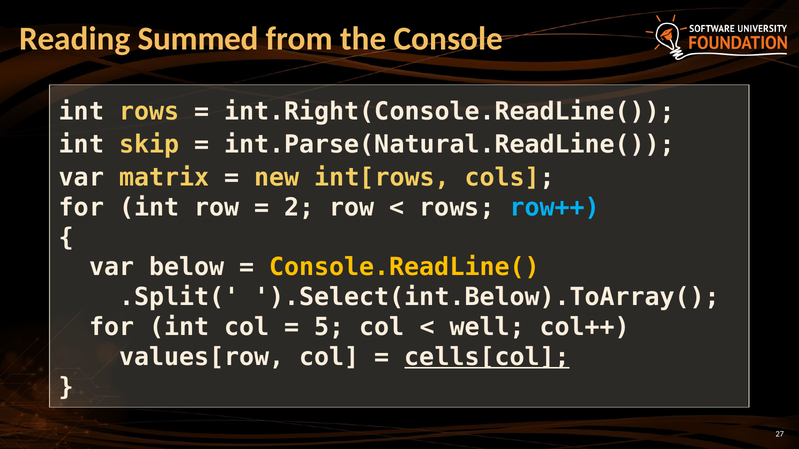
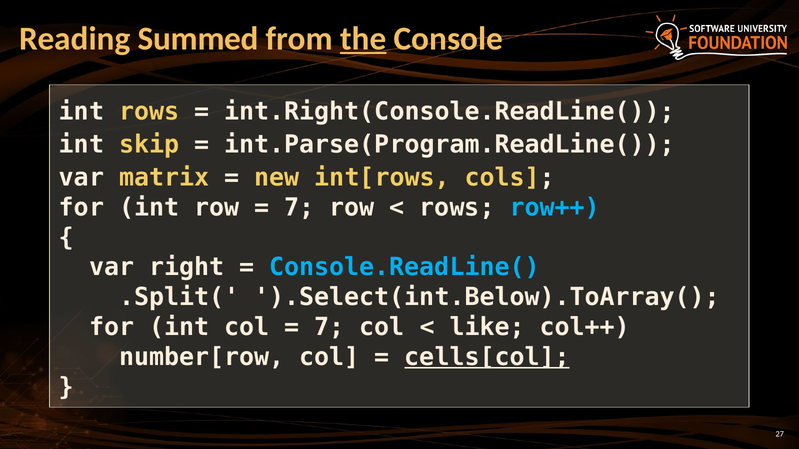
the underline: none -> present (363, 39)
int.Parse(Natural.ReadLine(: int.Parse(Natural.ReadLine( -> int.Parse(Program.ReadLine( (450, 145)
2: 2 -> 7 (299, 208)
below: below -> right (187, 268)
Console.ReadLine( colour: yellow -> light blue (404, 268)
5: 5 -> 7 (329, 327)
well: well -> like (487, 327)
values[row: values[row -> number[row (202, 357)
